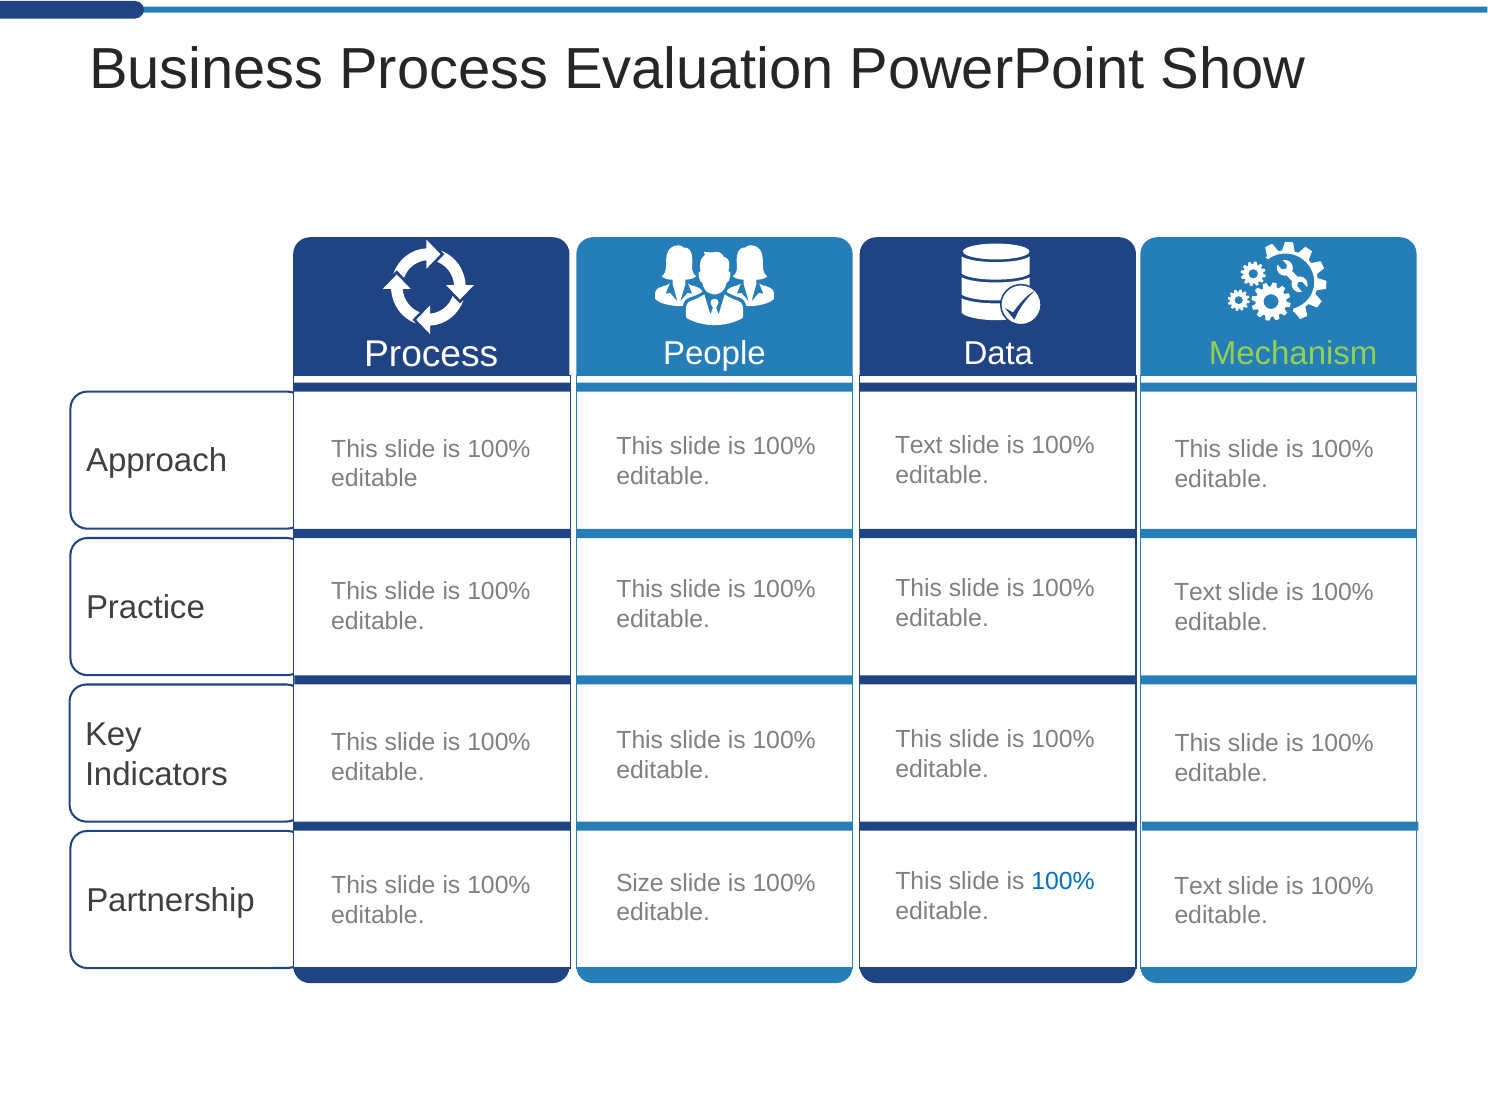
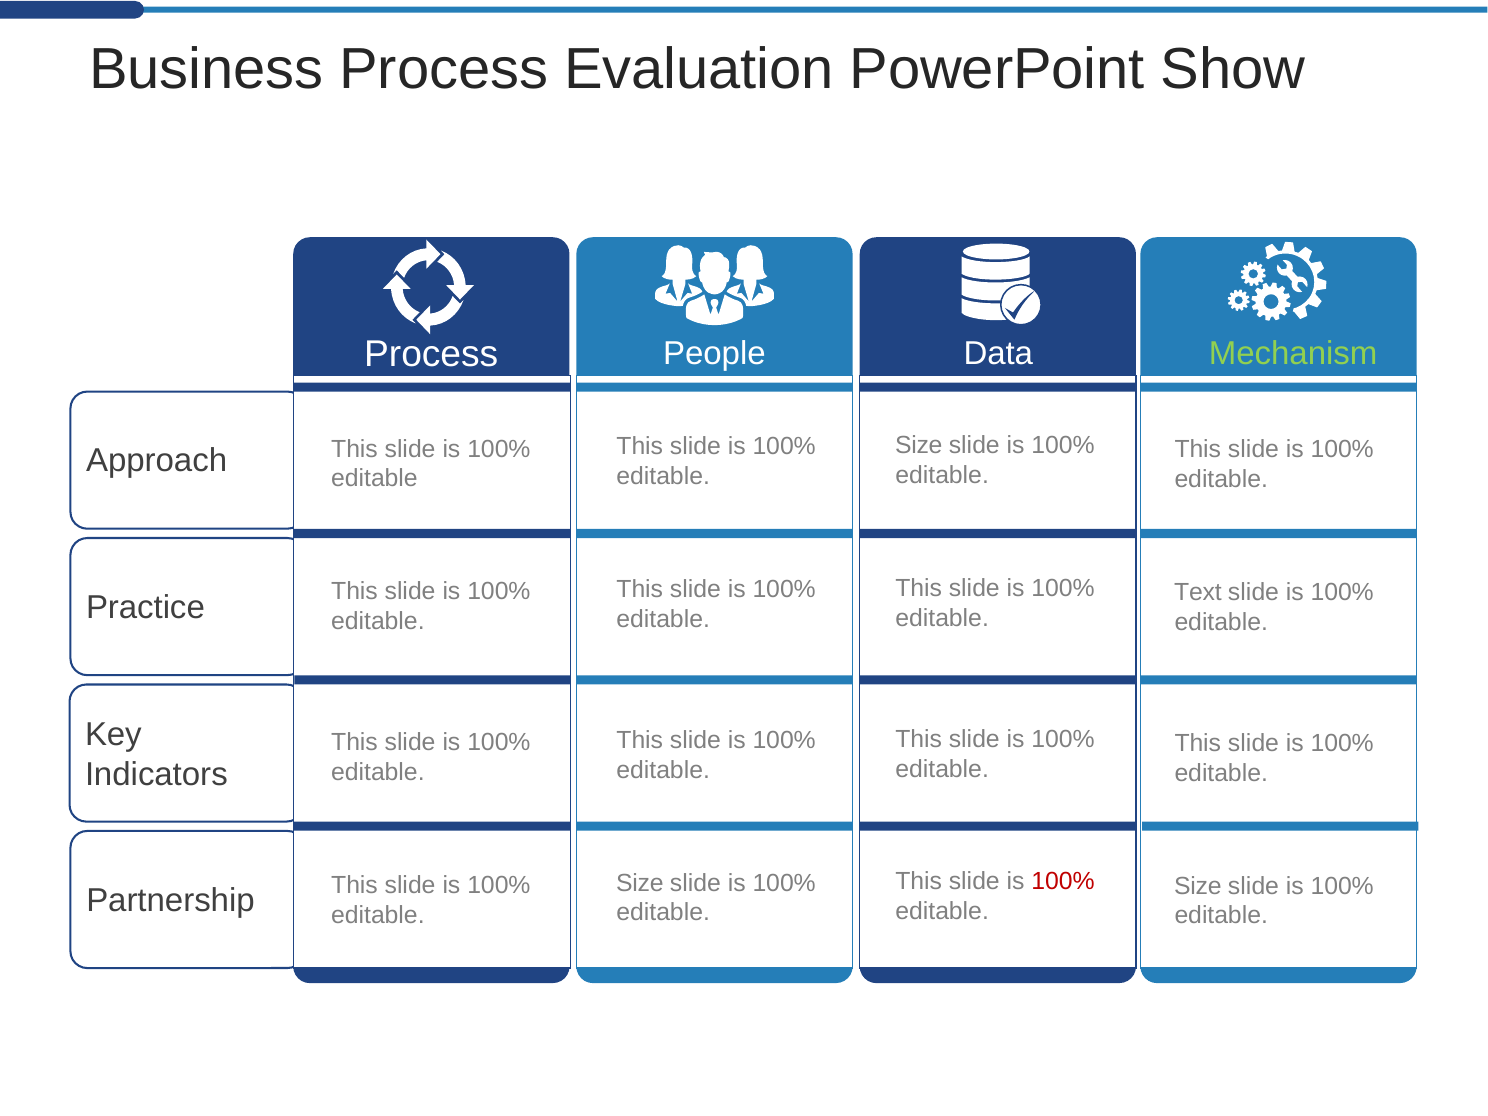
Text: Text -> Size (919, 445)
100% colour: blue -> red (1063, 882)
Text: Text -> Size (1198, 886)
